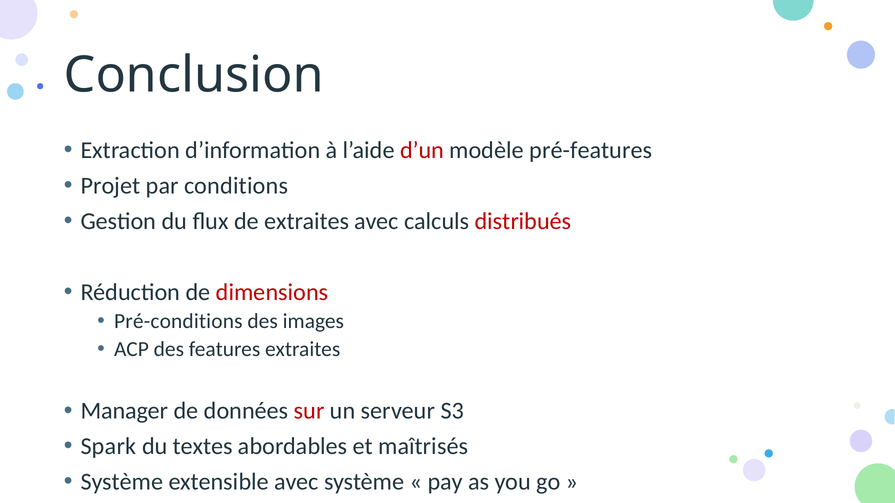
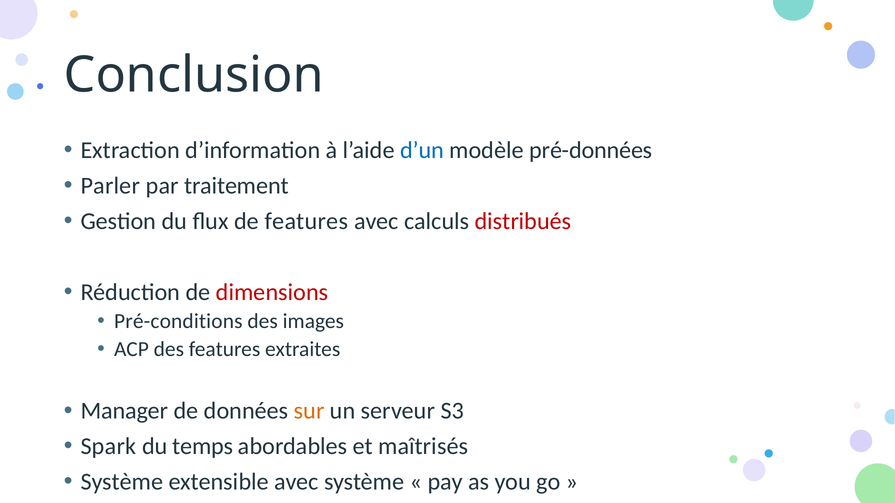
d’un colour: red -> blue (422, 150)
pré-features: pré-features -> pré-données (591, 150)
Projet: Projet -> Parler (110, 186)
conditions: conditions -> traitement (236, 186)
de extraites: extraites -> features (306, 221)
sur colour: red -> orange (309, 411)
textes: textes -> temps (203, 447)
